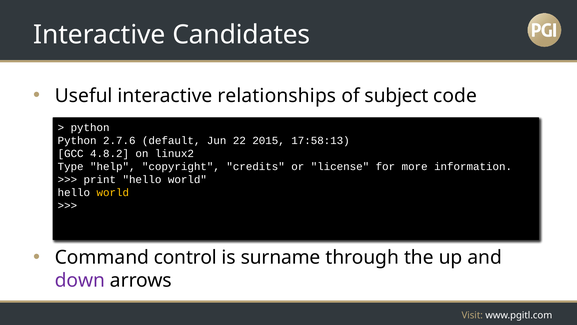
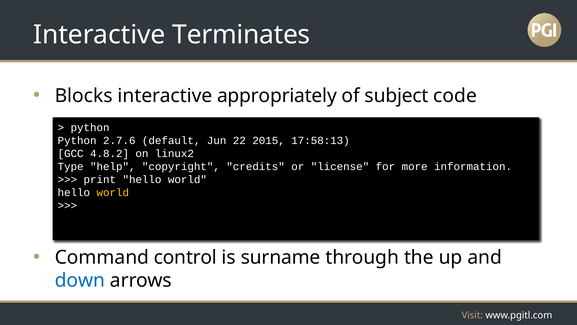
Candidates: Candidates -> Terminates (241, 35)
Useful: Useful -> Blocks (84, 96)
relationships: relationships -> appropriately (277, 96)
down colour: purple -> blue (80, 280)
